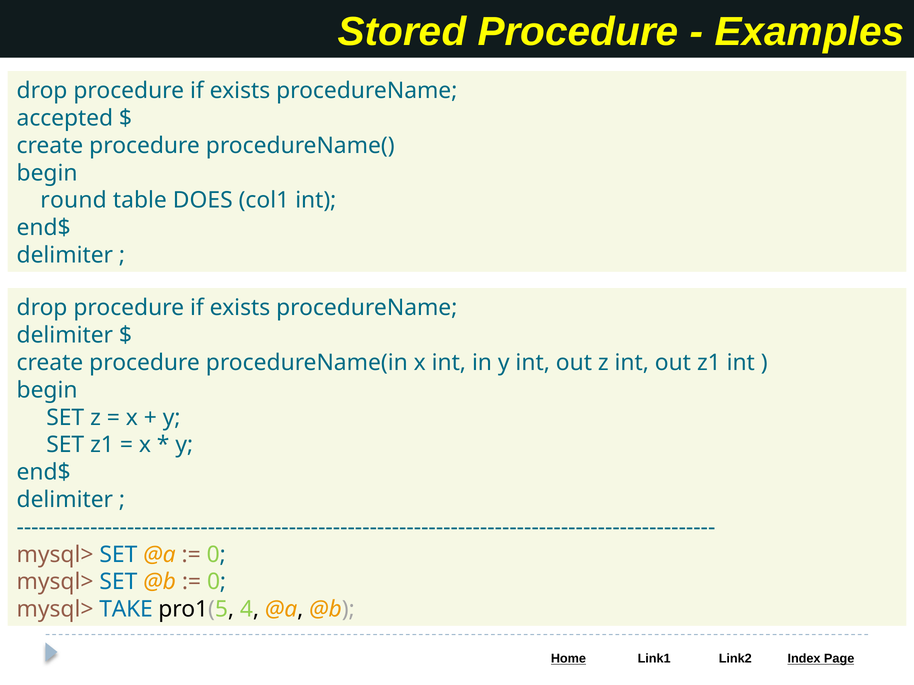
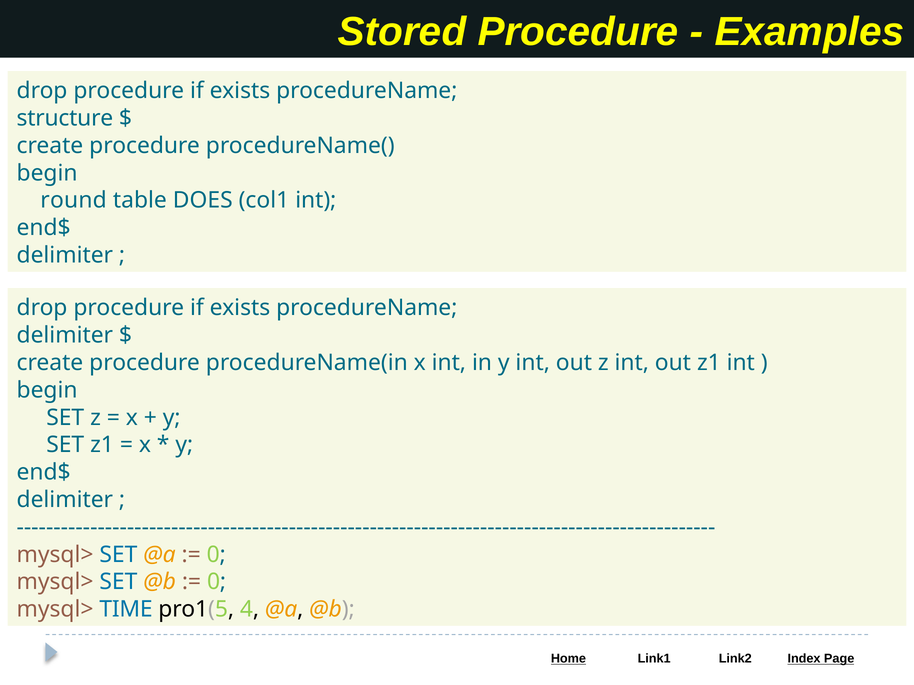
accepted: accepted -> structure (65, 118)
TAKE: TAKE -> TIME (126, 610)
